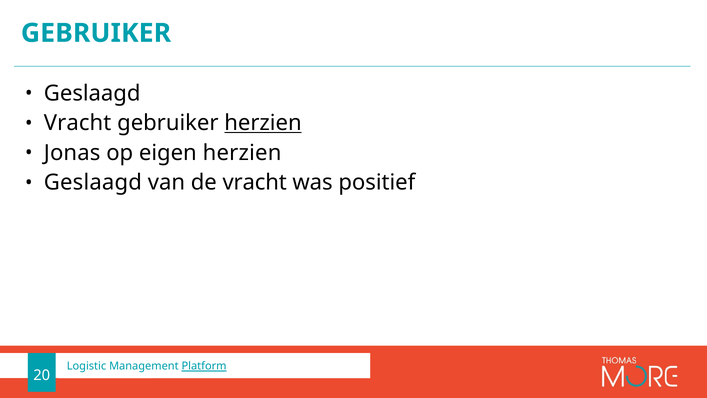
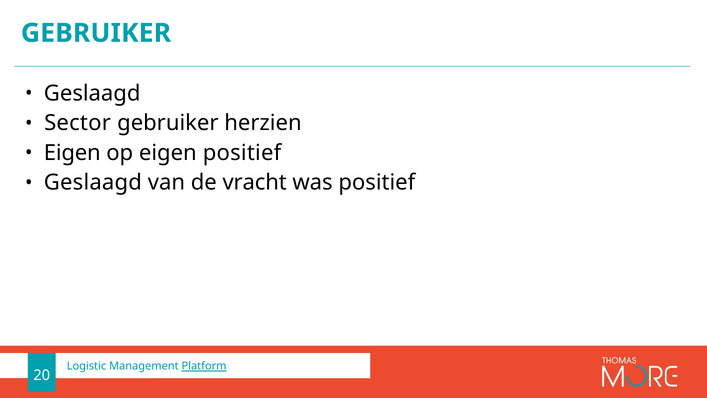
Vracht: Vracht -> Sector (78, 123)
herzien underline: present -> none (263, 123)
Jonas: Jonas -> Eigen (72, 153)
eigen herzien: herzien -> positief (242, 153)
